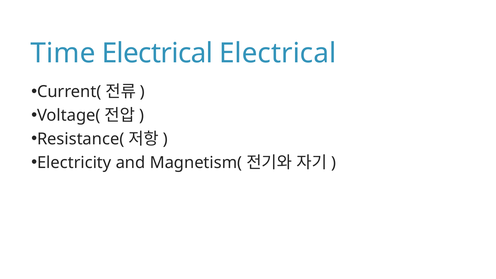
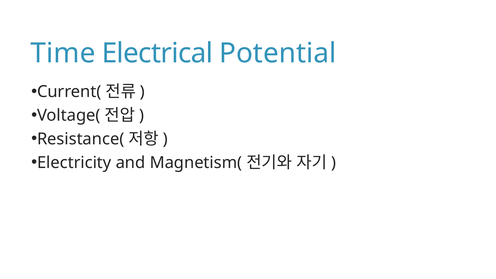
Electrical Electrical: Electrical -> Potential (278, 53)
